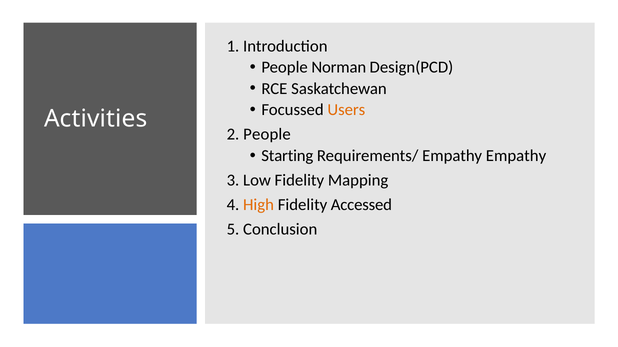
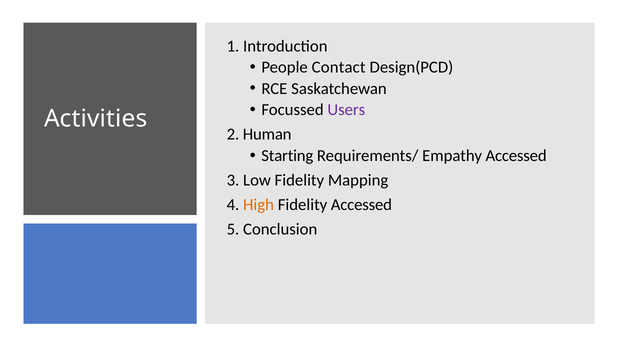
Norman: Norman -> Contact (339, 67)
Users colour: orange -> purple (346, 110)
2 People: People -> Human (267, 135)
Empathy Empathy: Empathy -> Accessed (516, 156)
